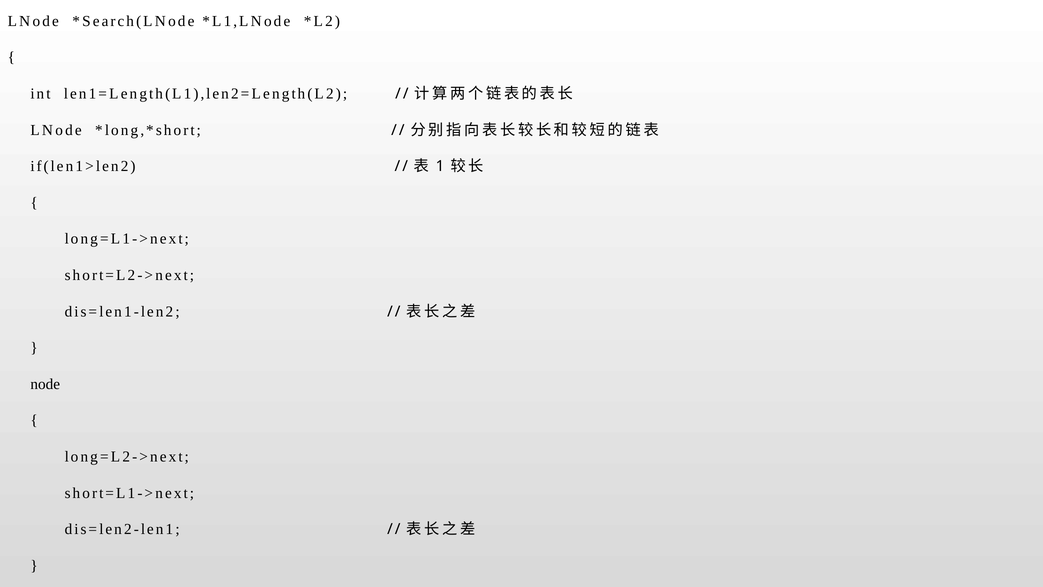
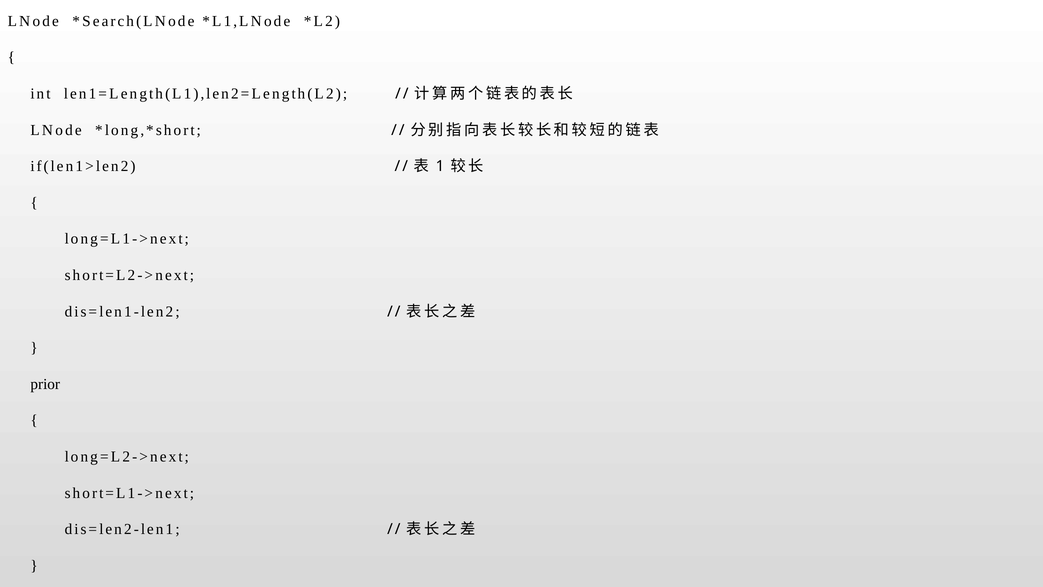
node: node -> prior (45, 384)
